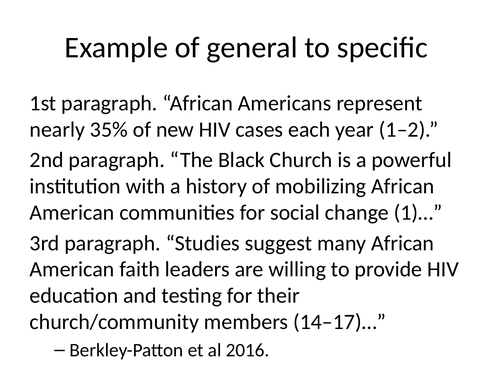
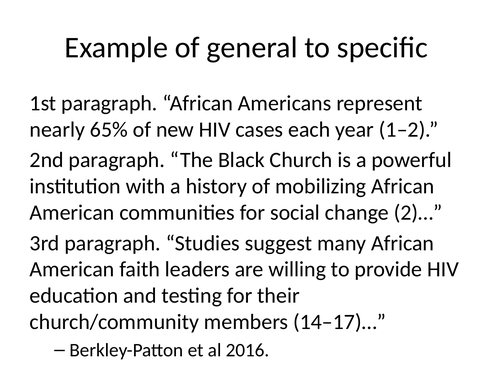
35%: 35% -> 65% (109, 130)
1)…: 1)… -> 2)… (418, 213)
